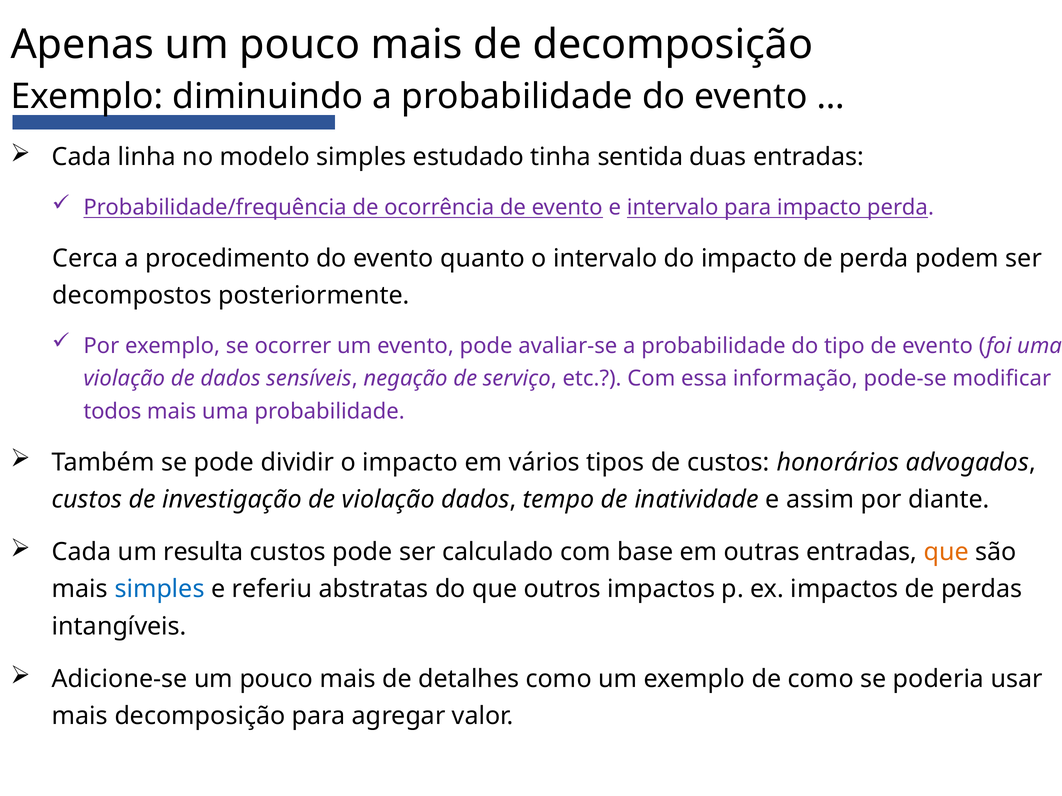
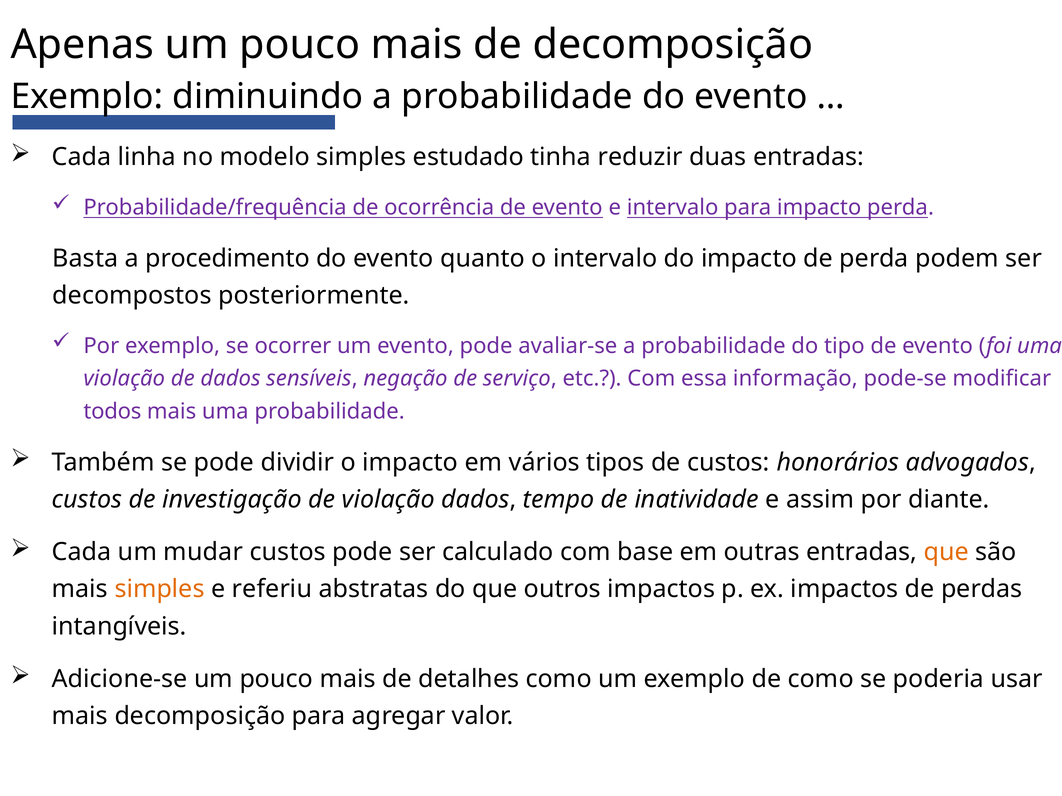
sentida: sentida -> reduzir (640, 157)
Cerca: Cerca -> Basta (85, 259)
resulta: resulta -> mudar (203, 553)
simples colour: blue -> orange (160, 590)
